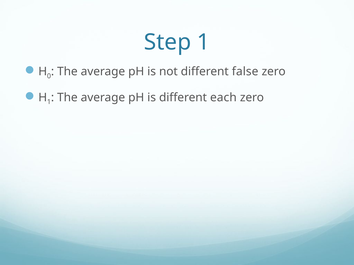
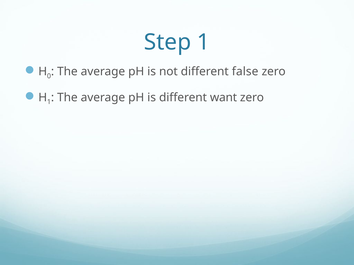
each: each -> want (223, 98)
